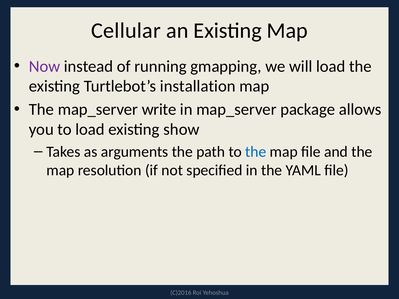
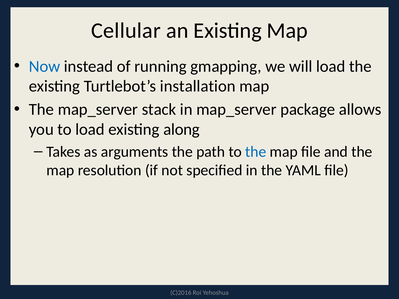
Now colour: purple -> blue (45, 66)
write: write -> stack (159, 110)
show: show -> along (182, 130)
